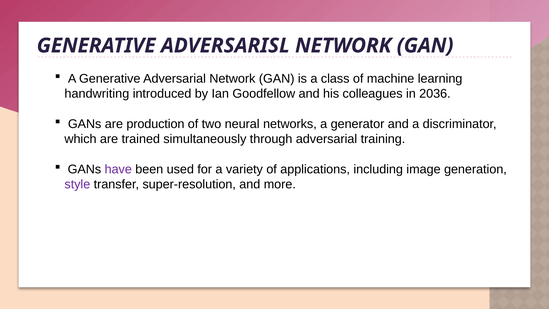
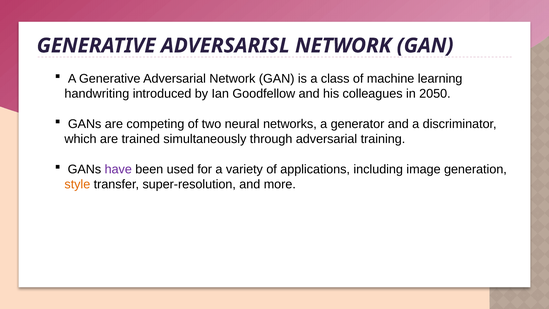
2036: 2036 -> 2050 (435, 94)
production: production -> competing (155, 124)
style colour: purple -> orange (77, 184)
